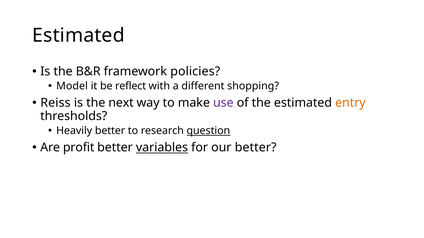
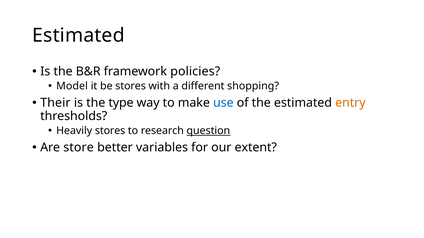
be reflect: reflect -> stores (131, 86)
Reiss: Reiss -> Their (55, 103)
next: next -> type (121, 103)
use colour: purple -> blue (223, 103)
Heavily better: better -> stores (110, 131)
profit: profit -> store (79, 148)
variables underline: present -> none (162, 148)
our better: better -> extent (256, 148)
